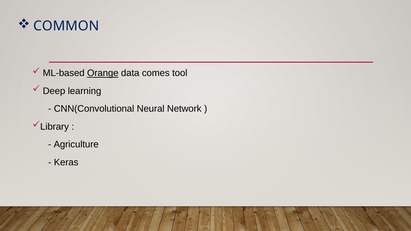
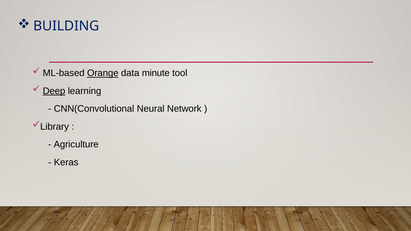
COMMON: COMMON -> BUILDING (66, 26)
comes: comes -> minute (156, 73)
Deep underline: none -> present (54, 91)
